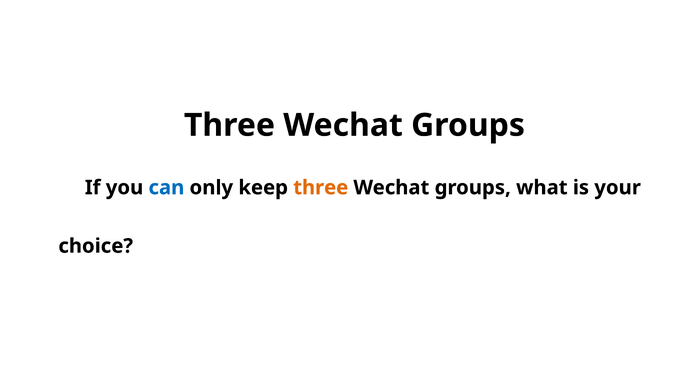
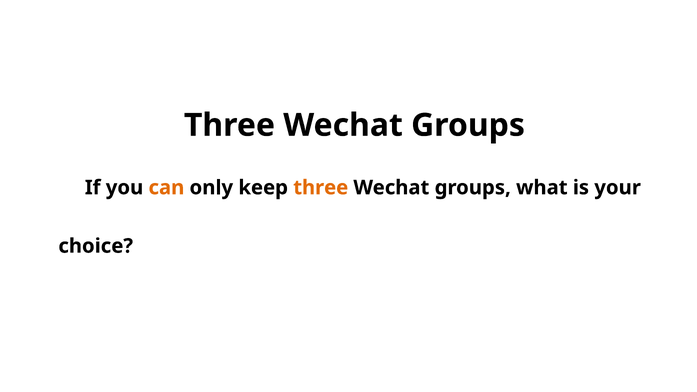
can colour: blue -> orange (166, 188)
